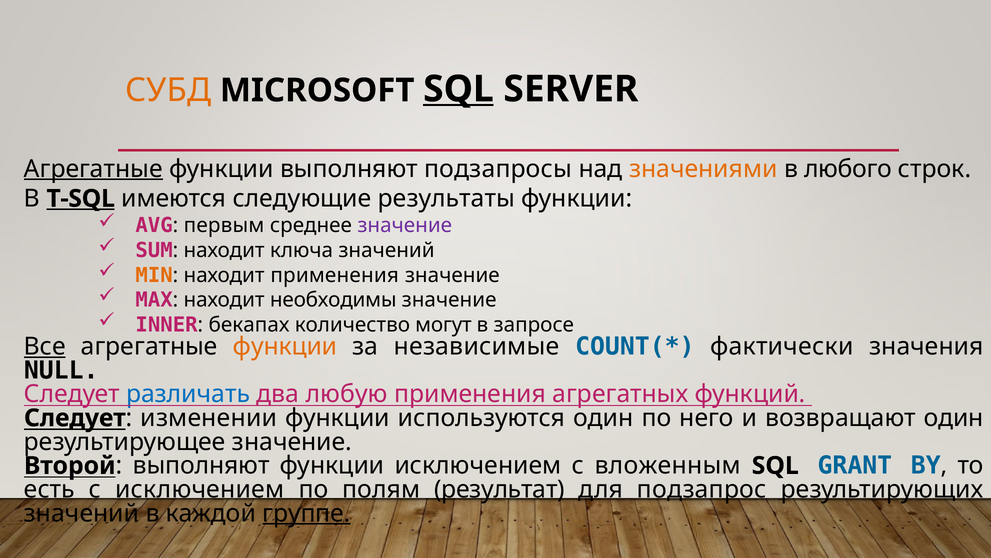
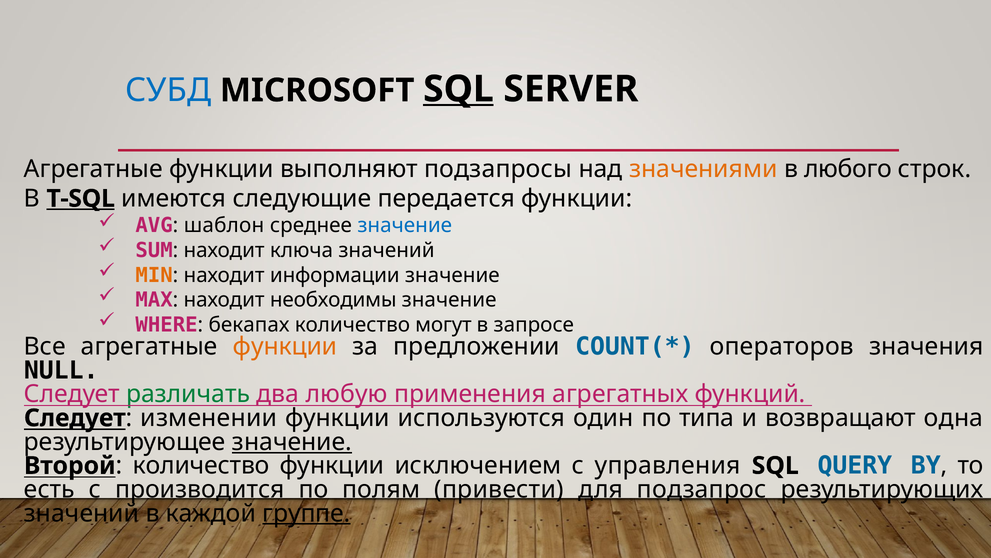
СУБД colour: orange -> blue (168, 90)
Агрегатные underline: present -> none (93, 169)
результаты: результаты -> передается (446, 198)
первым: первым -> шаблон (224, 225)
значение colour: purple -> blue (405, 225)
находит применения: применения -> информации (335, 275)
INNER: INNER -> WHERE (167, 324)
Все underline: present -> none (45, 346)
независимые: независимые -> предложении (477, 346)
фактически: фактически -> операторов (782, 346)
различать colour: blue -> green (188, 394)
него: него -> типа (707, 418)
возвращают один: один -> одна (954, 418)
значение underline: none -> present (292, 441)
выполняют: выполняют -> количество (201, 465)
вложенным: вложенным -> управления (668, 465)
GRANT: GRANT -> QUERY (855, 465)
с исключением: исключением -> производится (200, 489)
результат: результат -> привести (499, 489)
